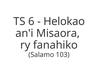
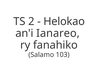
6: 6 -> 2 (31, 21)
Misaora: Misaora -> Ianareo (58, 33)
